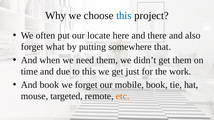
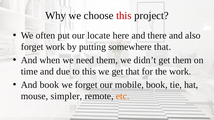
this colour: blue -> red (124, 16)
forget what: what -> work (55, 47)
get just: just -> that (133, 72)
targeted: targeted -> simpler (66, 96)
